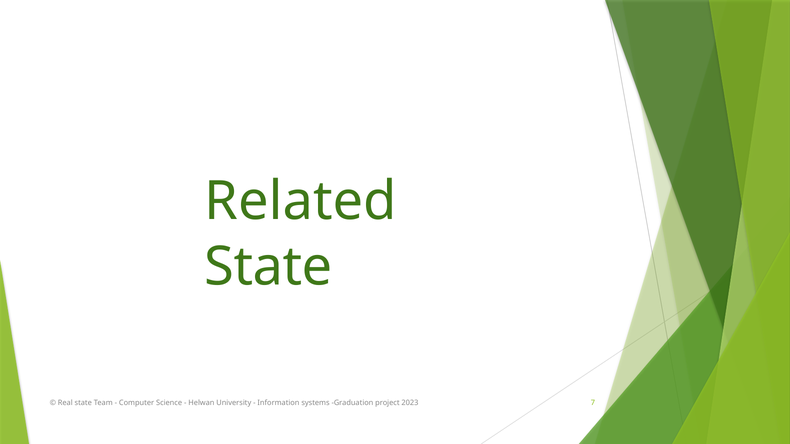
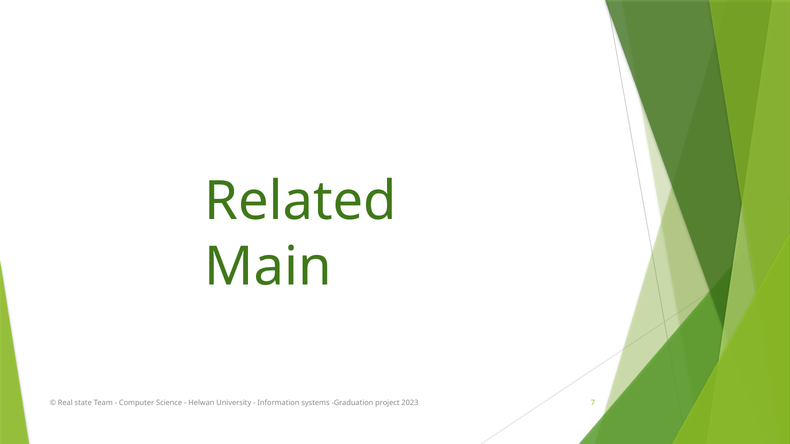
State: State -> Main (268, 267)
